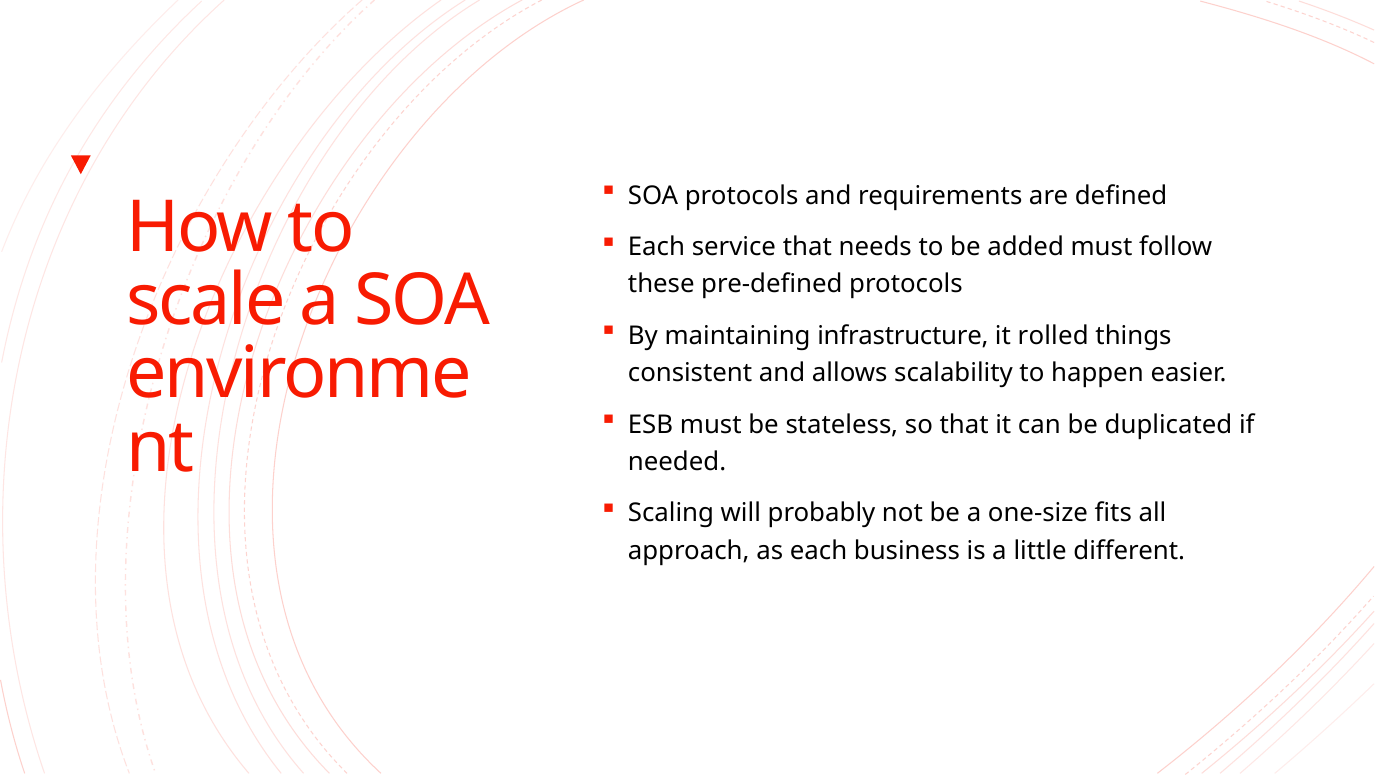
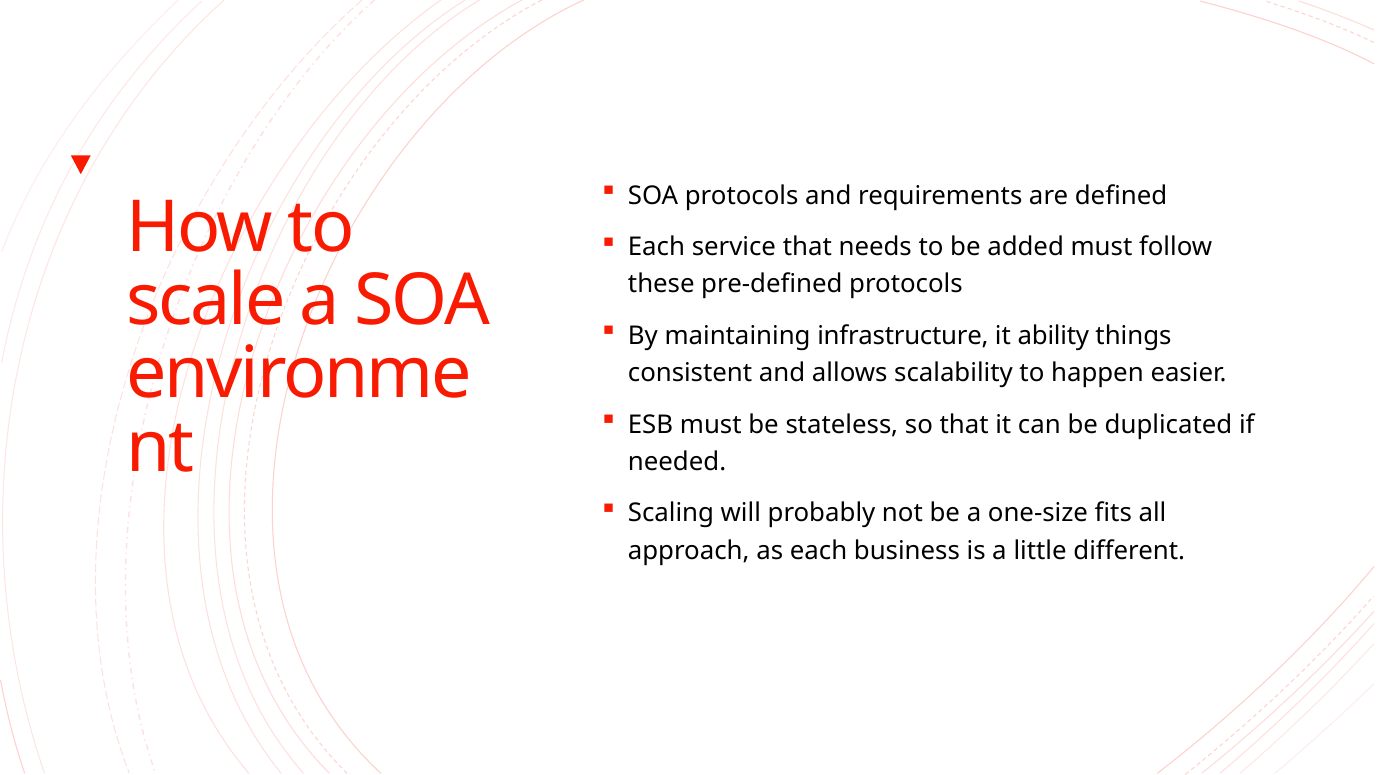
rolled: rolled -> ability (1053, 336)
